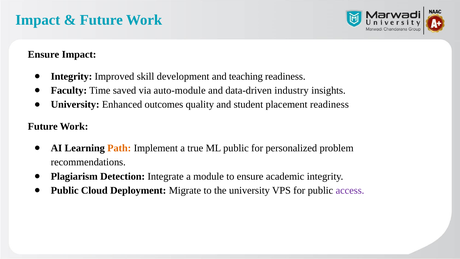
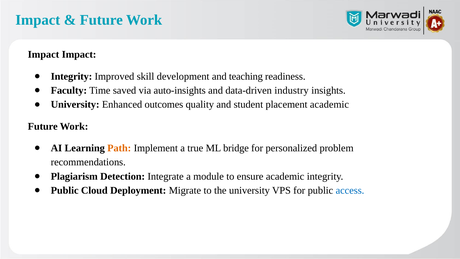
Ensure: Ensure -> Impact (43, 55)
auto-module: auto-module -> auto-insights (180, 90)
placement readiness: readiness -> academic (329, 104)
ML public: public -> bridge (236, 148)
access colour: purple -> blue (350, 190)
